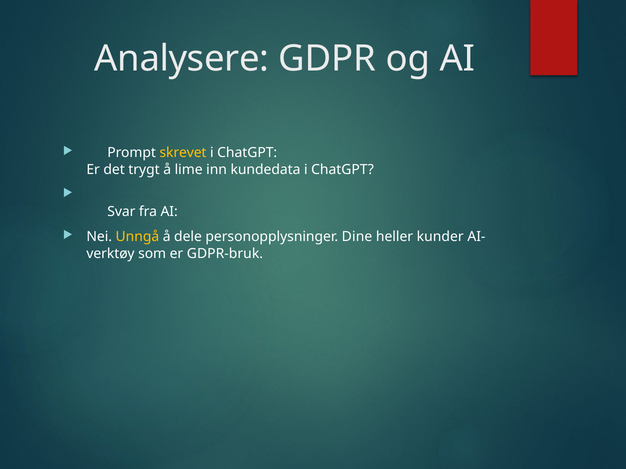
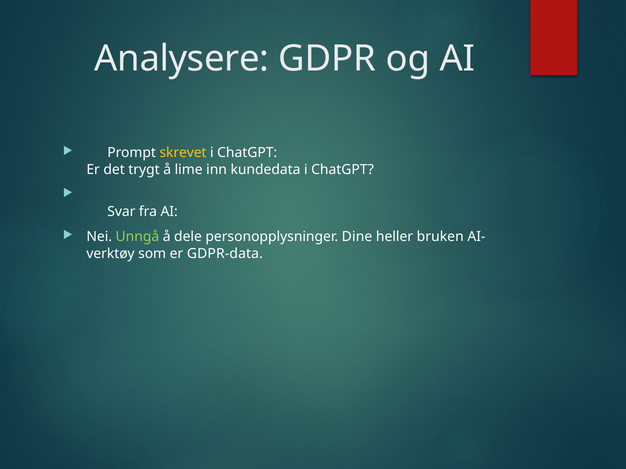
Unngå colour: yellow -> light green (137, 237)
kunder: kunder -> bruken (440, 237)
GDPR-bruk: GDPR-bruk -> GDPR-data (225, 254)
